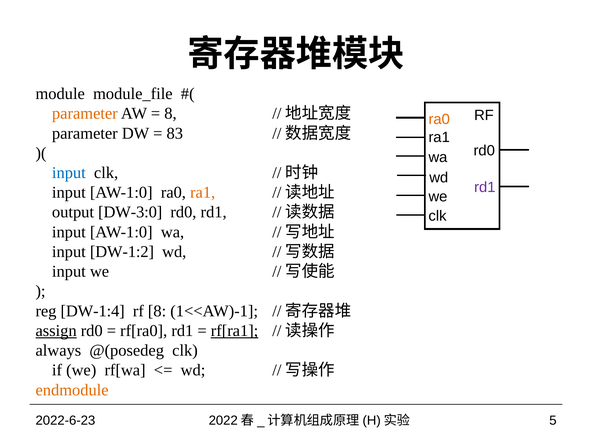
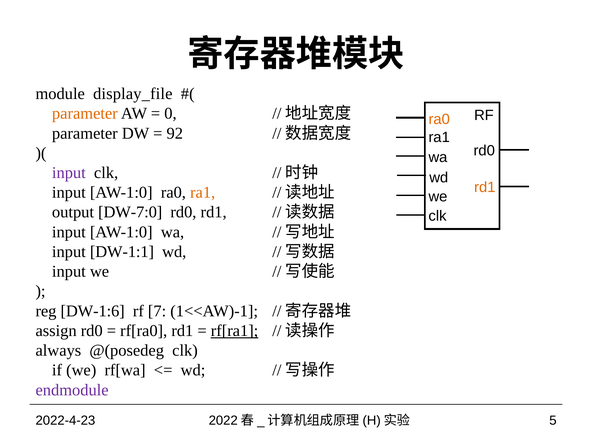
module_file: module_file -> display_file (133, 94)
8: 8 -> 0 (170, 114)
83: 83 -> 92 (175, 133)
input colour: blue -> purple (69, 173)
rd1 colour: purple -> orange (485, 187)
DW-3:0: DW-3:0 -> DW-7:0 (130, 212)
DW-1:2: DW-1:2 -> DW-1:1 (122, 252)
DW-1:4: DW-1:4 -> DW-1:6 (93, 311)
rf 8: 8 -> 7 (157, 311)
assign underline: present -> none (56, 331)
endmodule colour: orange -> purple (72, 390)
2022-6-23: 2022-6-23 -> 2022-4-23 (65, 421)
